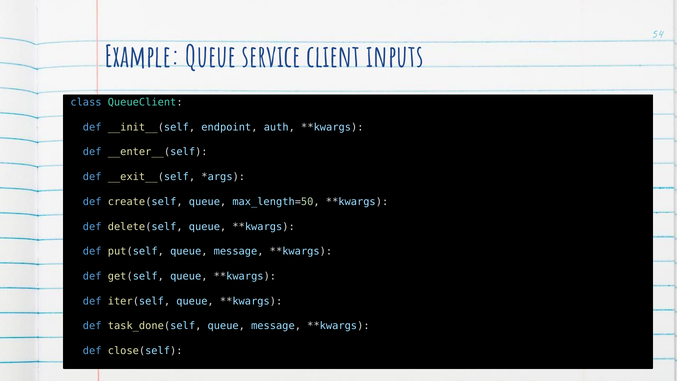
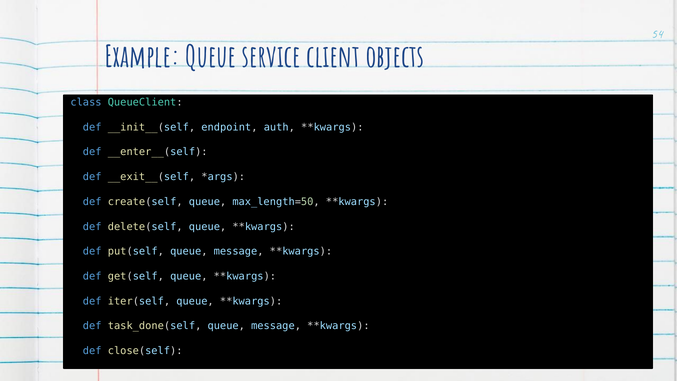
inputs: inputs -> objects (395, 57)
